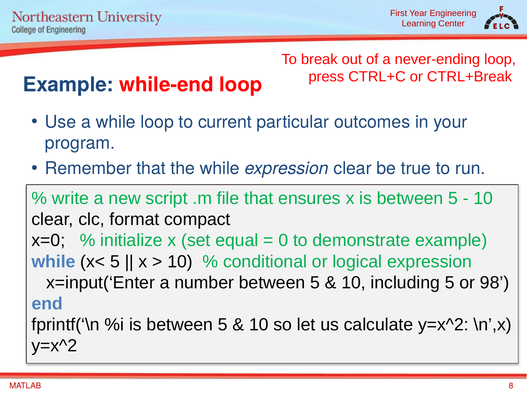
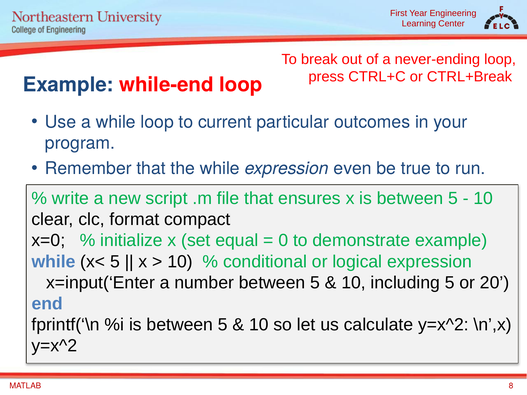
expression clear: clear -> even (353, 169)
98: 98 -> 20 (495, 283)
